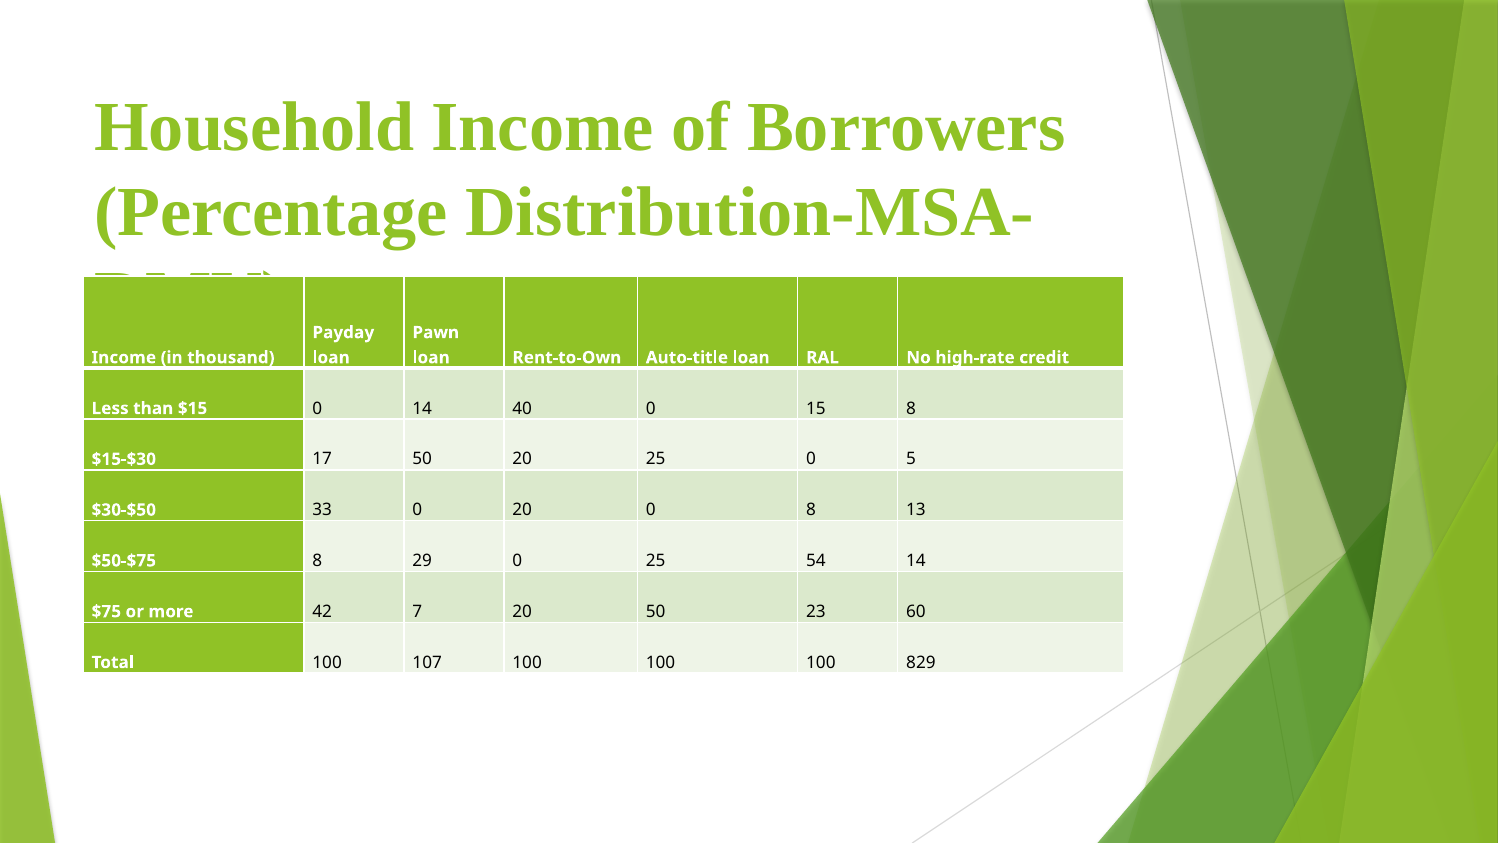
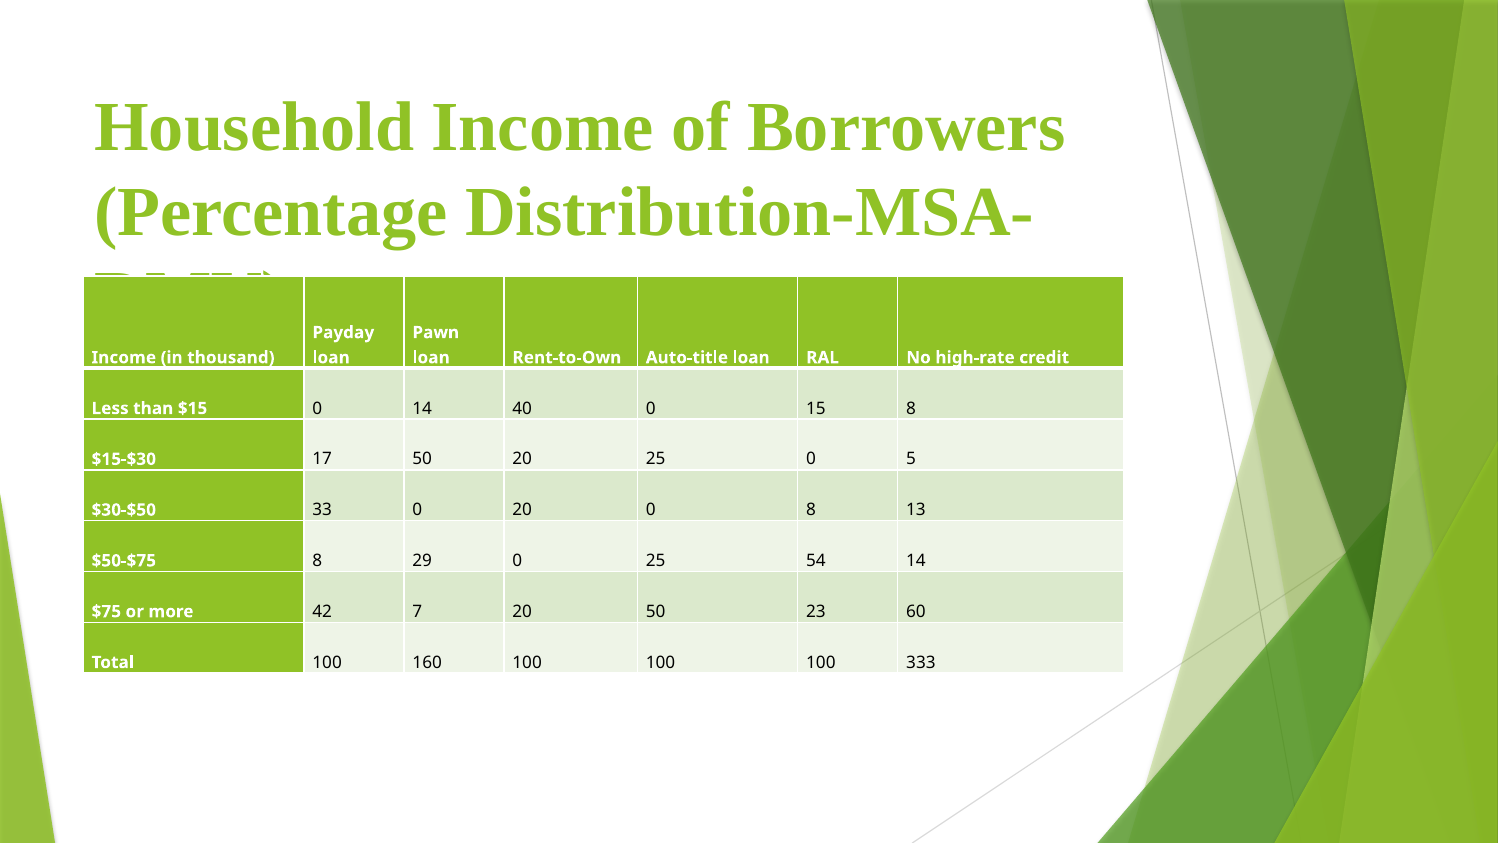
107: 107 -> 160 (427, 662)
829: 829 -> 333 (921, 662)
